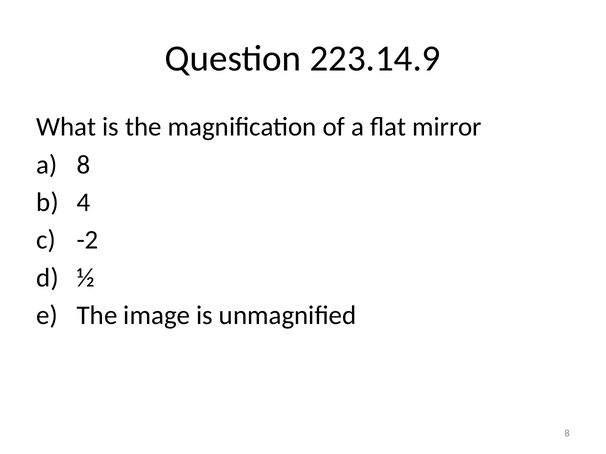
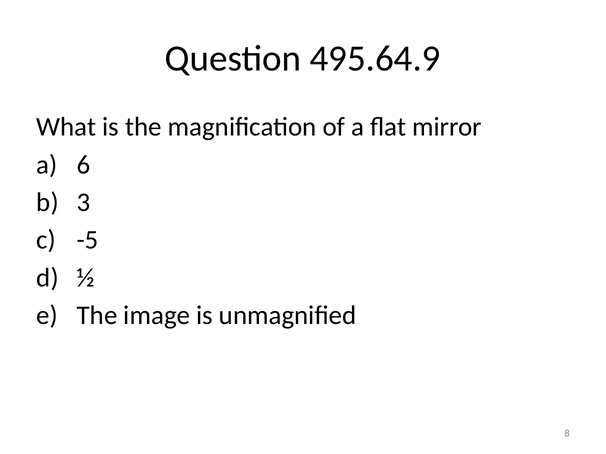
223.14.9: 223.14.9 -> 495.64.9 (375, 59)
a 8: 8 -> 6 (84, 165)
4: 4 -> 3 (84, 203)
-2: -2 -> -5 (88, 240)
